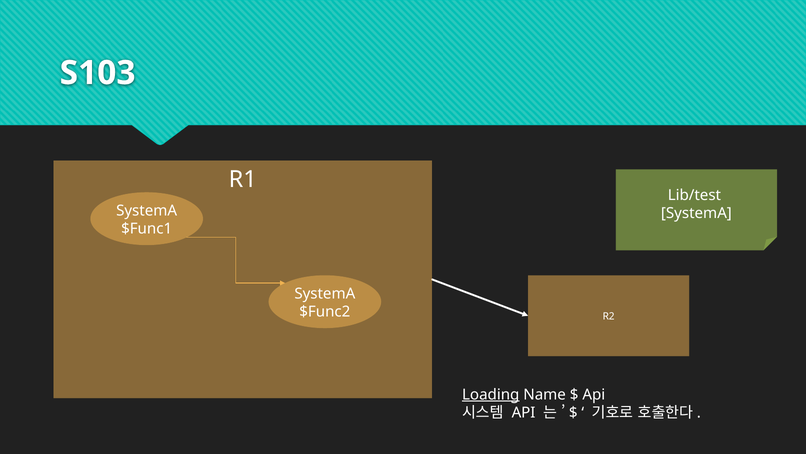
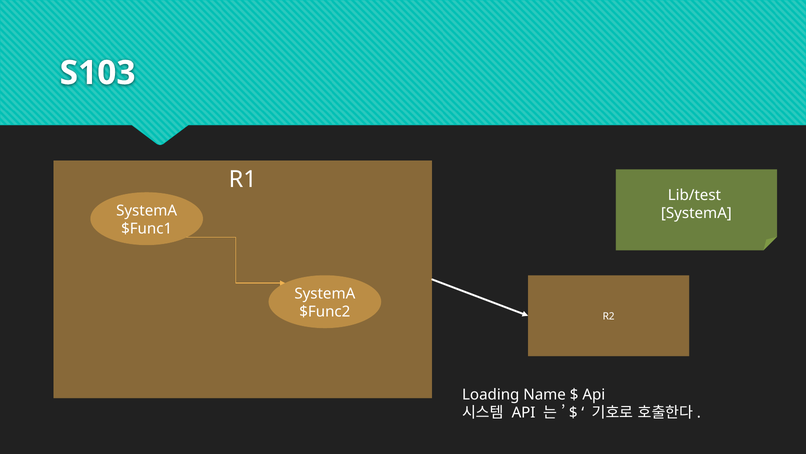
Loading underline: present -> none (491, 394)
